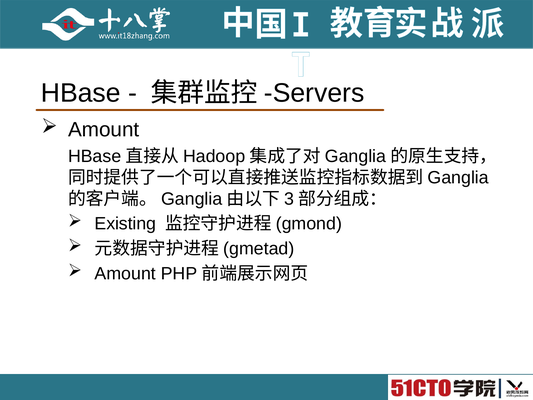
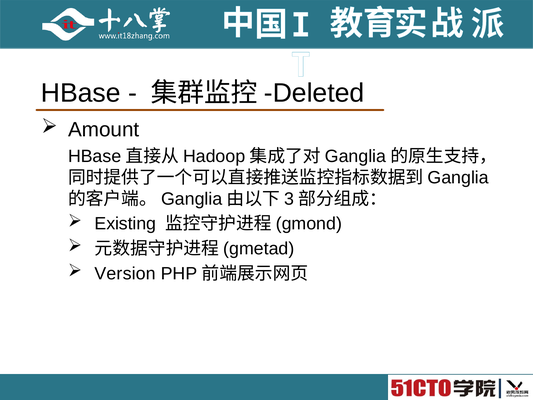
Servers: Servers -> Deleted (314, 93)
Amount: Amount -> Version (125, 273)
